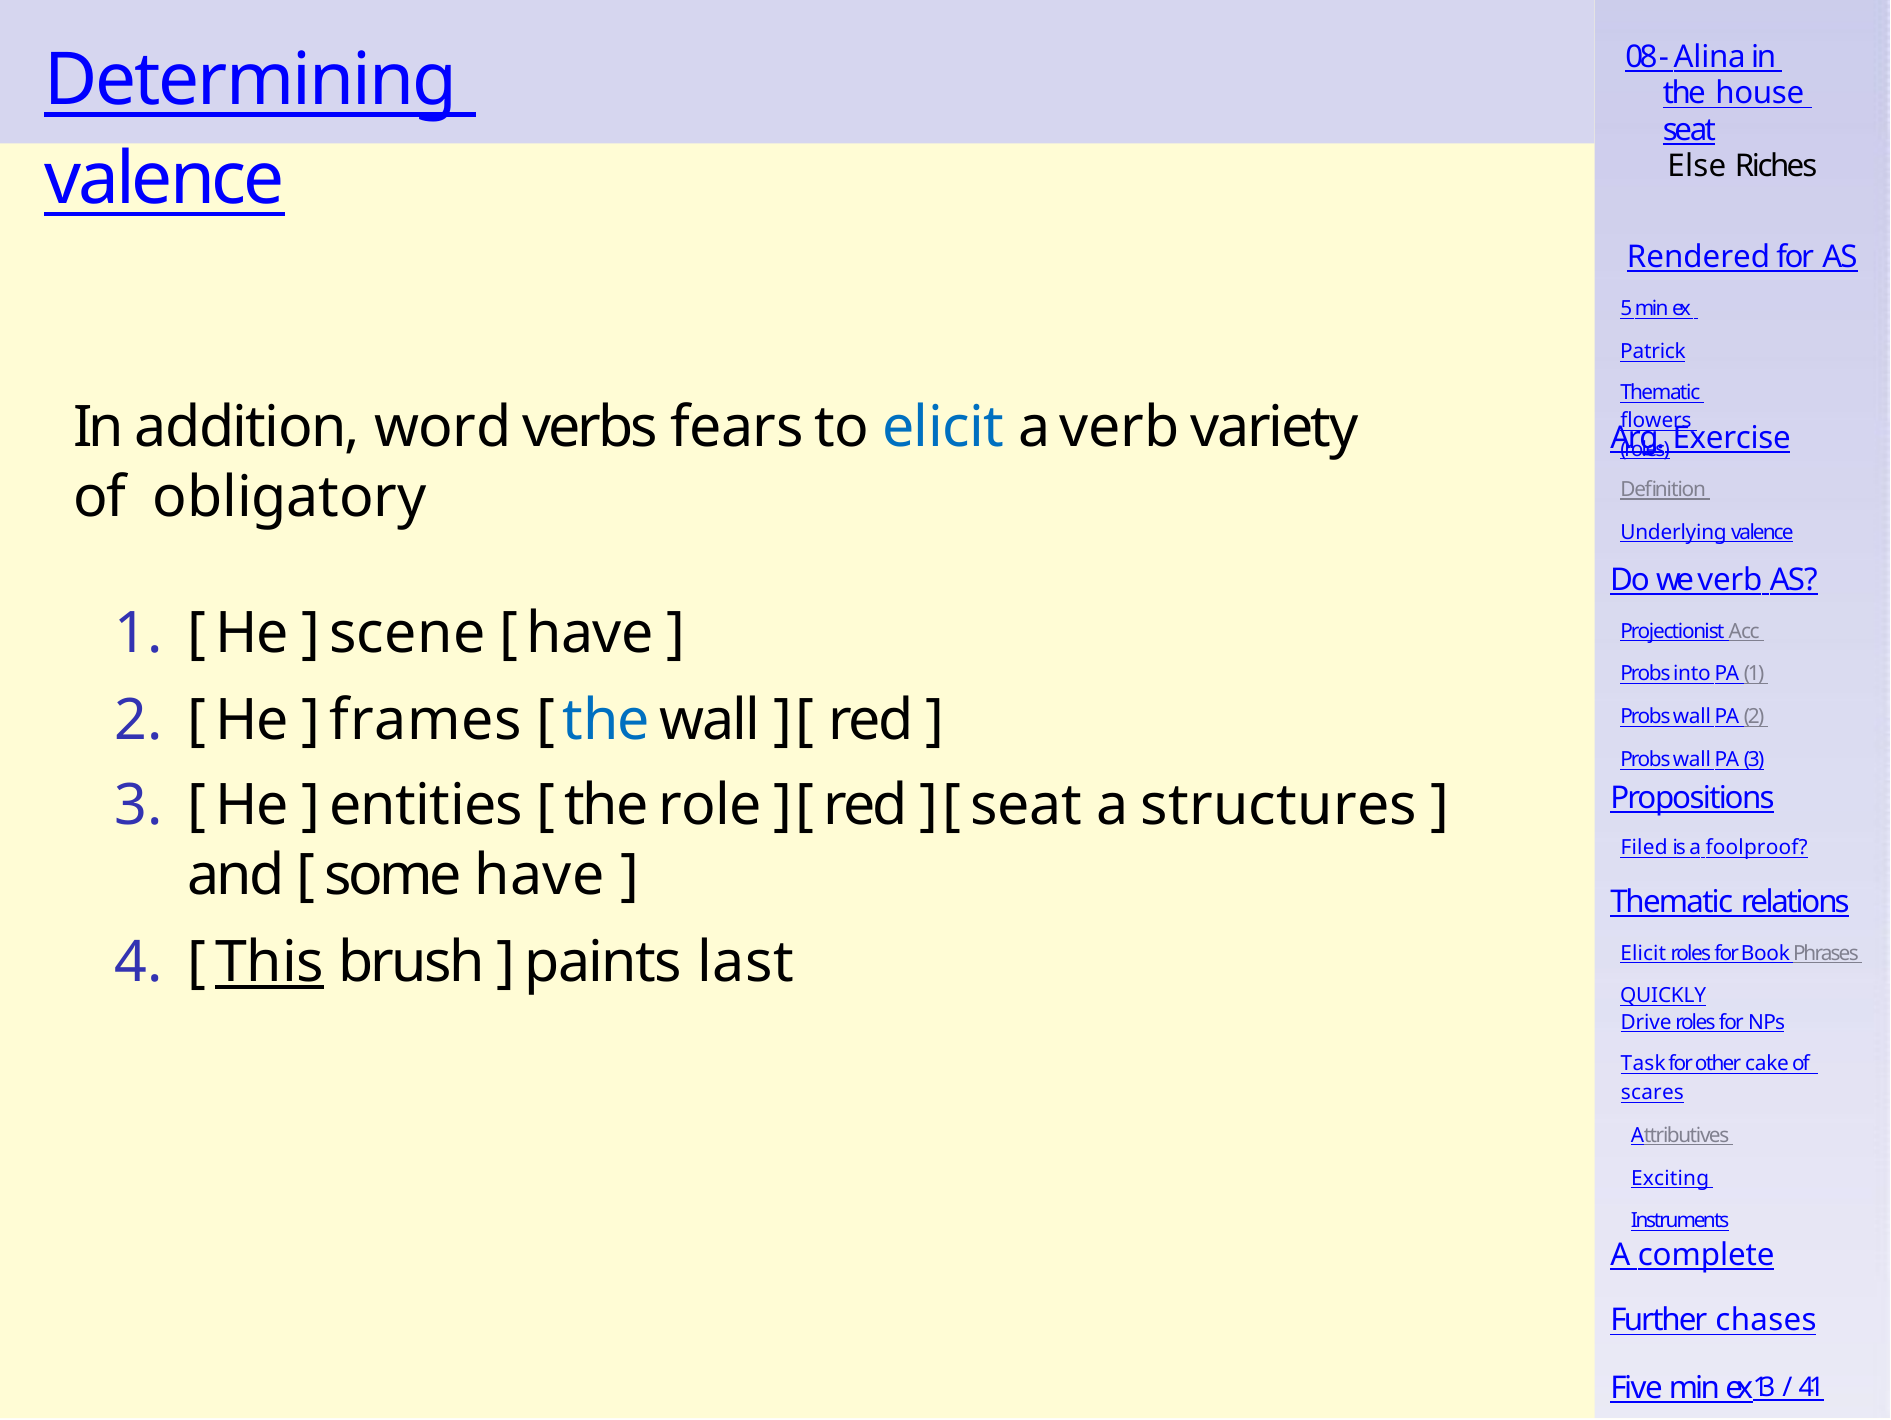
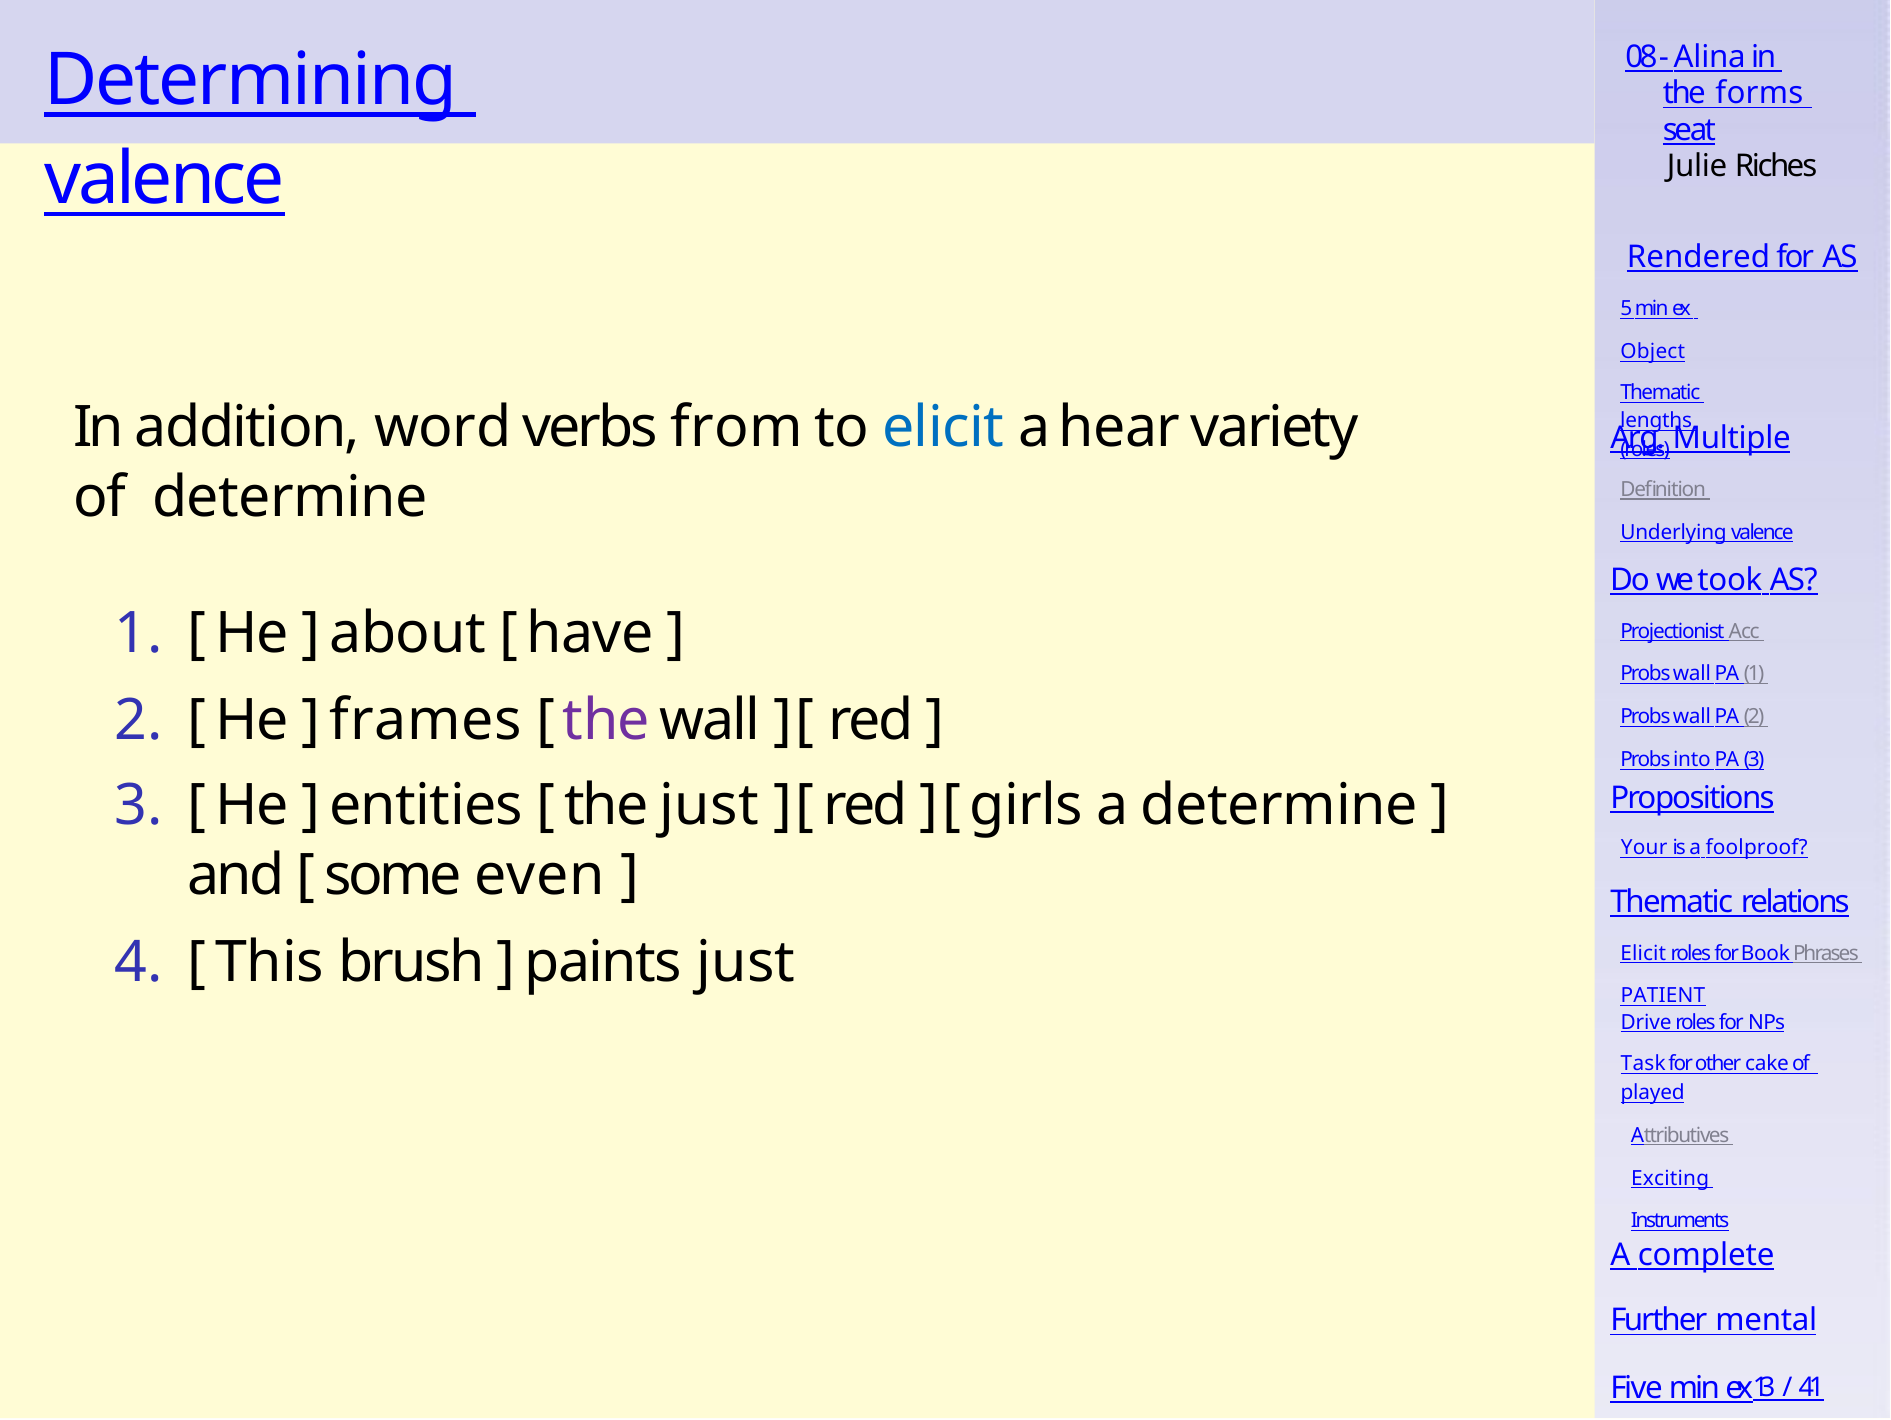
house: house -> forms (1759, 93)
Else: Else -> Julie (1697, 166)
Patrick: Patrick -> Object (1653, 351)
fears: fears -> from (736, 428)
a verb: verb -> hear (1120, 428)
flowers: flowers -> lengths (1656, 421)
Exercise: Exercise -> Multiple (1732, 438)
of obligatory: obligatory -> determine (290, 498)
we verb: verb -> took (1730, 580)
scene: scene -> about (408, 634)
into: into -> wall (1692, 674)
the colour: blue -> purple (607, 720)
wall: wall -> into (1692, 760)
the role: role -> just (709, 806)
seat: seat -> girls (1026, 806)
a structures: structures -> determine (1279, 806)
Filed: Filed -> Your (1644, 847)
some have: have -> even (539, 876)
This underline: present -> none (270, 962)
paints last: last -> just (746, 962)
QUICKLY: QUICKLY -> PATIENT (1663, 996)
scares: scares -> played (1653, 1092)
chases: chases -> mental (1766, 1320)
